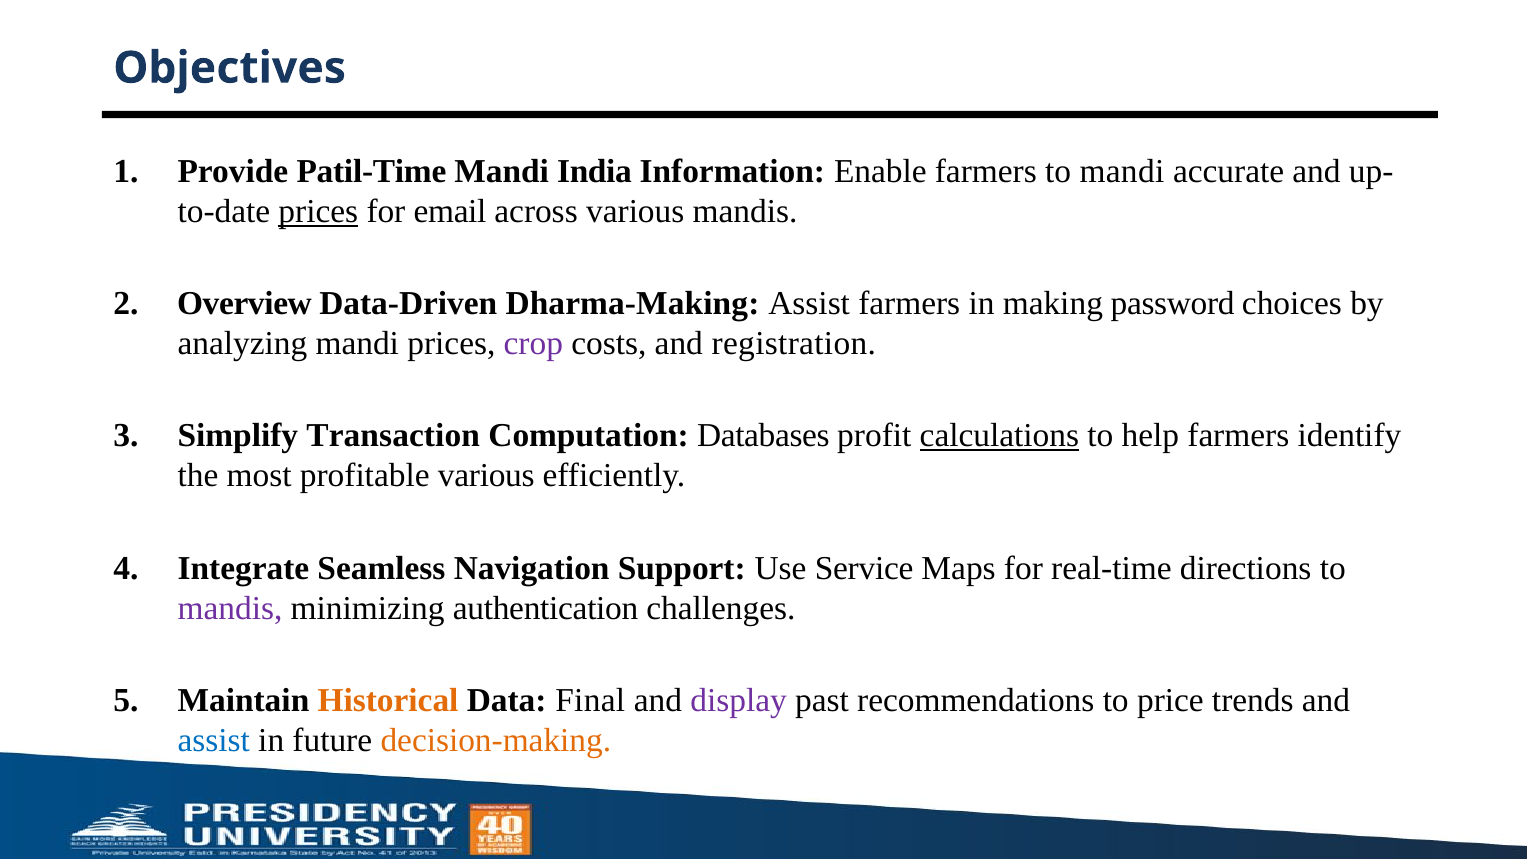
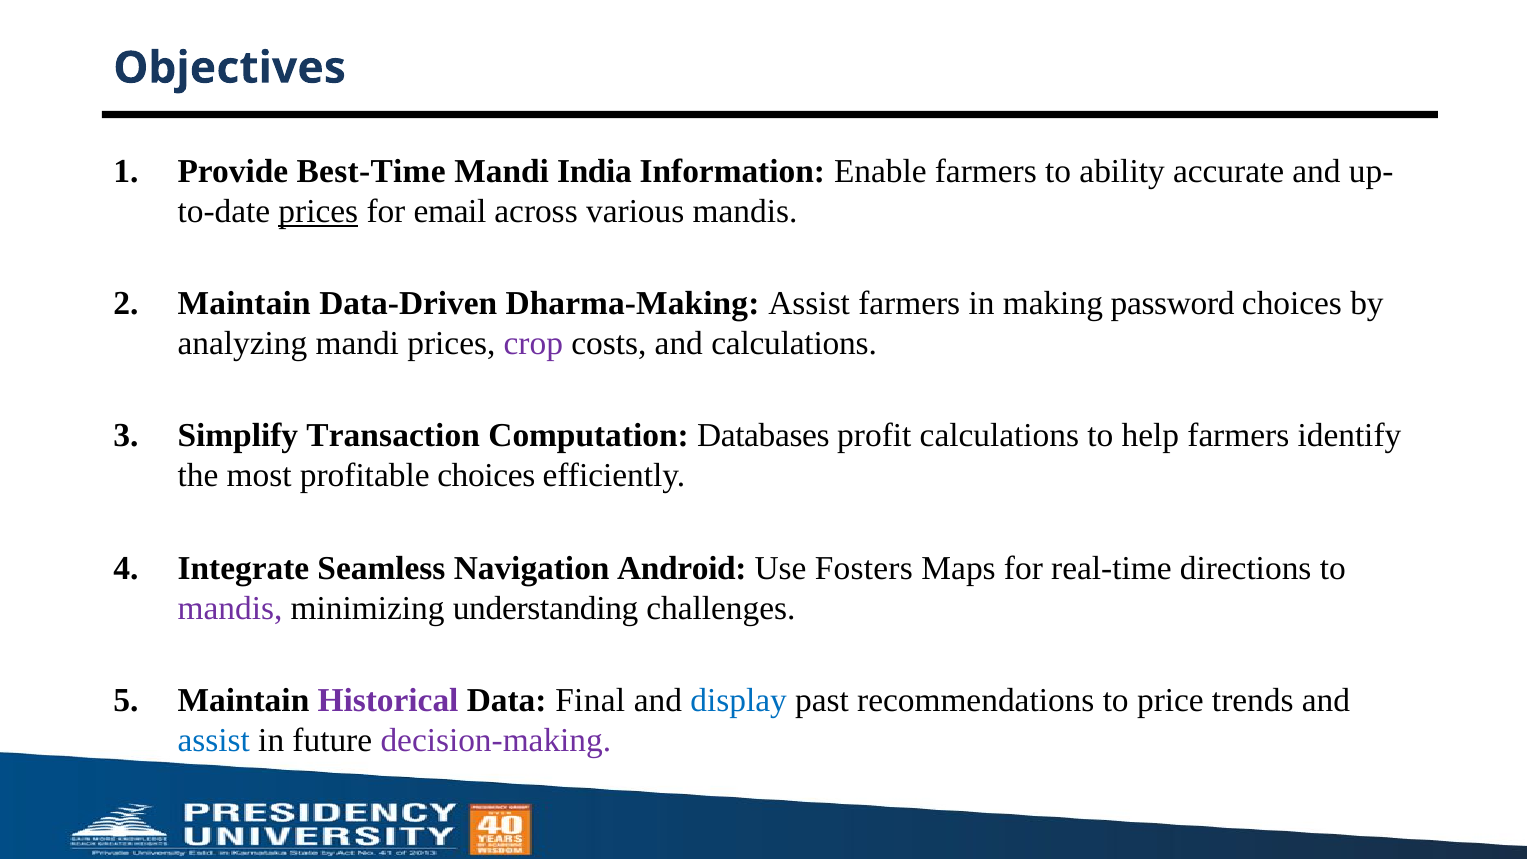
Patil-Time: Patil-Time -> Best-Time (371, 171)
to mandi: mandi -> ability (1122, 171)
Overview: Overview -> Maintain (244, 304)
and registration: registration -> calculations (794, 344)
calculations underline: present -> none (999, 436)
profitable various: various -> choices (486, 476)
Support: Support -> Android (682, 568)
Service: Service -> Fosters (864, 568)
authentication: authentication -> understanding (546, 608)
Historical colour: orange -> purple (388, 700)
display colour: purple -> blue (739, 700)
decision-making colour: orange -> purple (496, 741)
